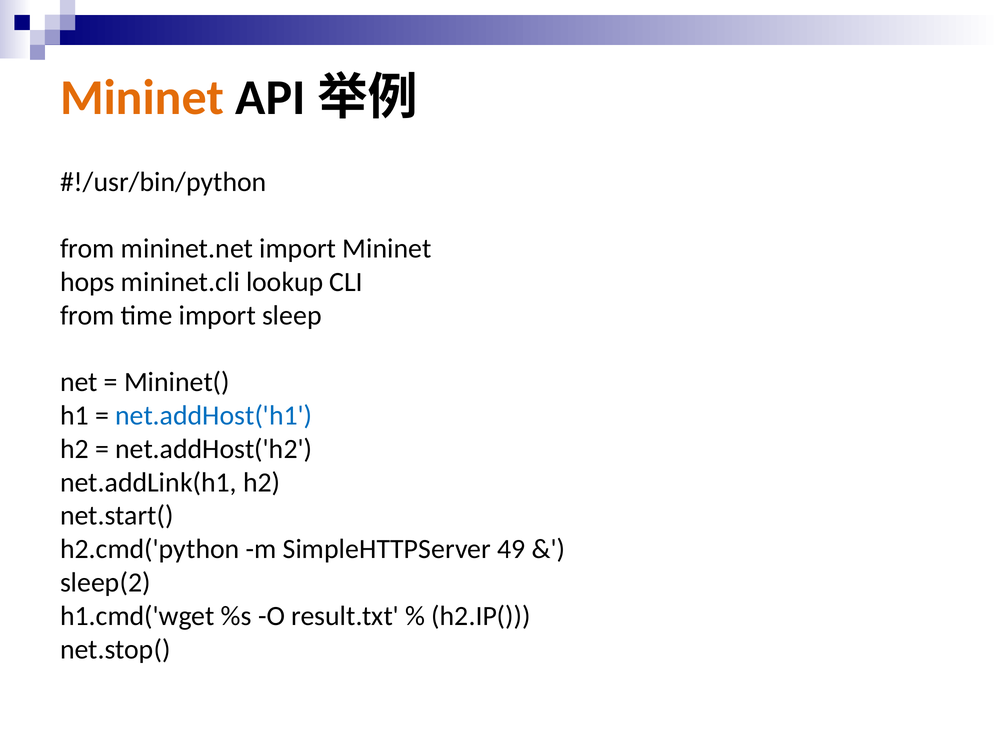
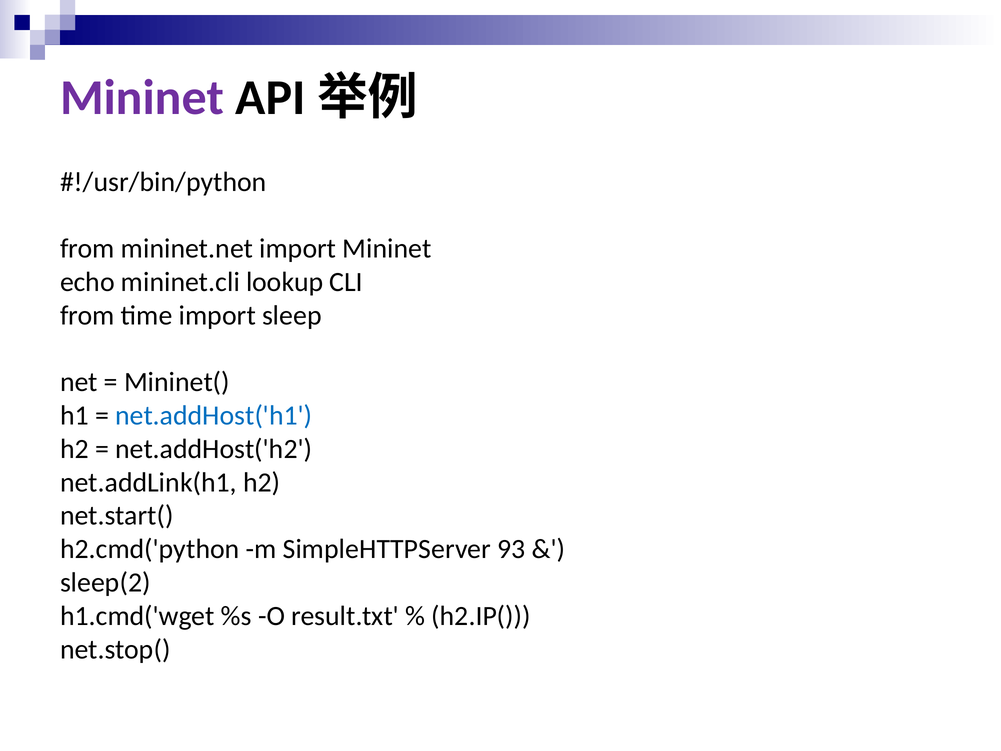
Mininet colour: orange -> purple (142, 98)
hops: hops -> echo (87, 282)
49: 49 -> 93 (511, 549)
